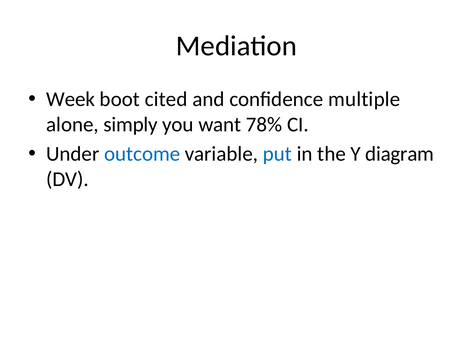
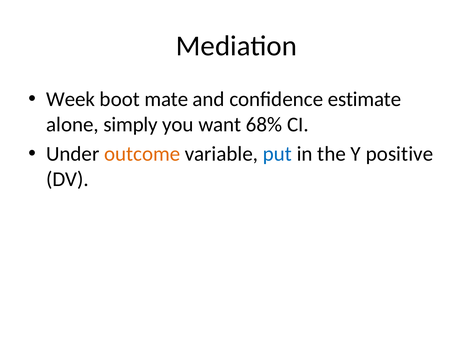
cited: cited -> mate (166, 99)
multiple: multiple -> estimate (364, 99)
78%: 78% -> 68% (264, 124)
outcome colour: blue -> orange (142, 154)
diagram: diagram -> positive (400, 154)
